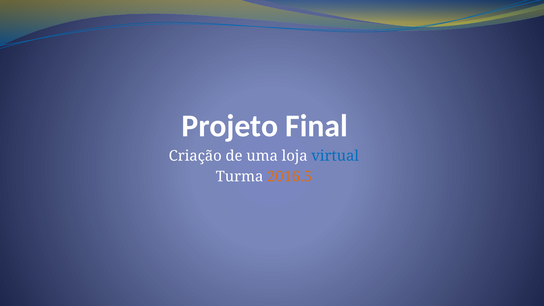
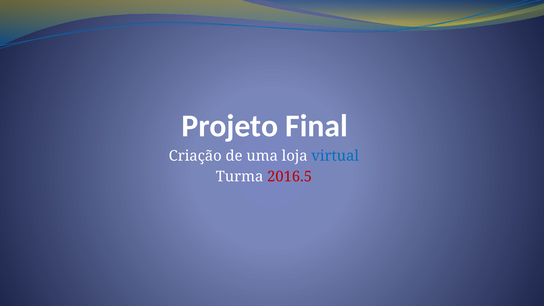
2016.5 colour: orange -> red (290, 177)
